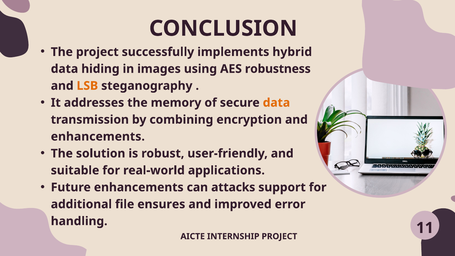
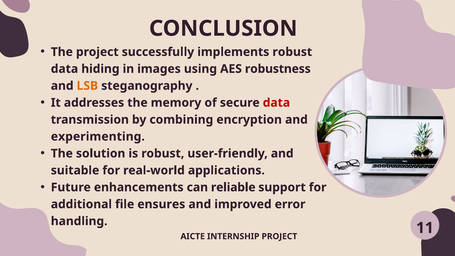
implements hybrid: hybrid -> robust (292, 52)
data colour: orange -> red (276, 103)
enhancements: enhancements -> experimenting (98, 137)
attacks: attacks -> reliable (233, 187)
